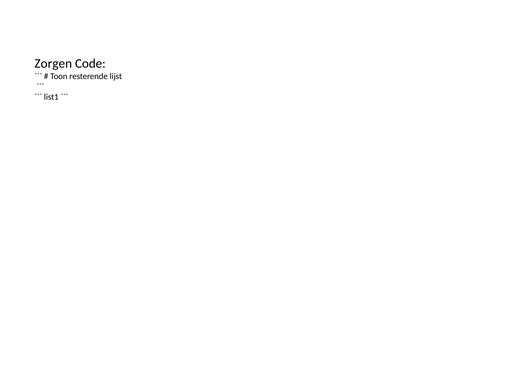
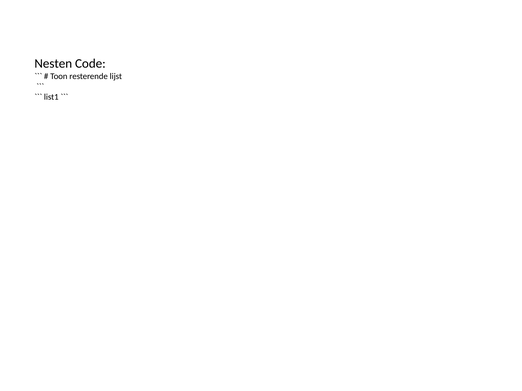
Zorgen: Zorgen -> Nesten (53, 63)
